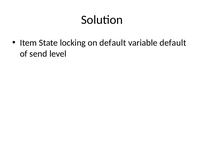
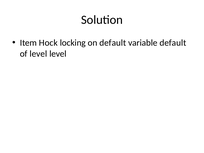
State: State -> Hock (48, 43)
of send: send -> level (38, 54)
